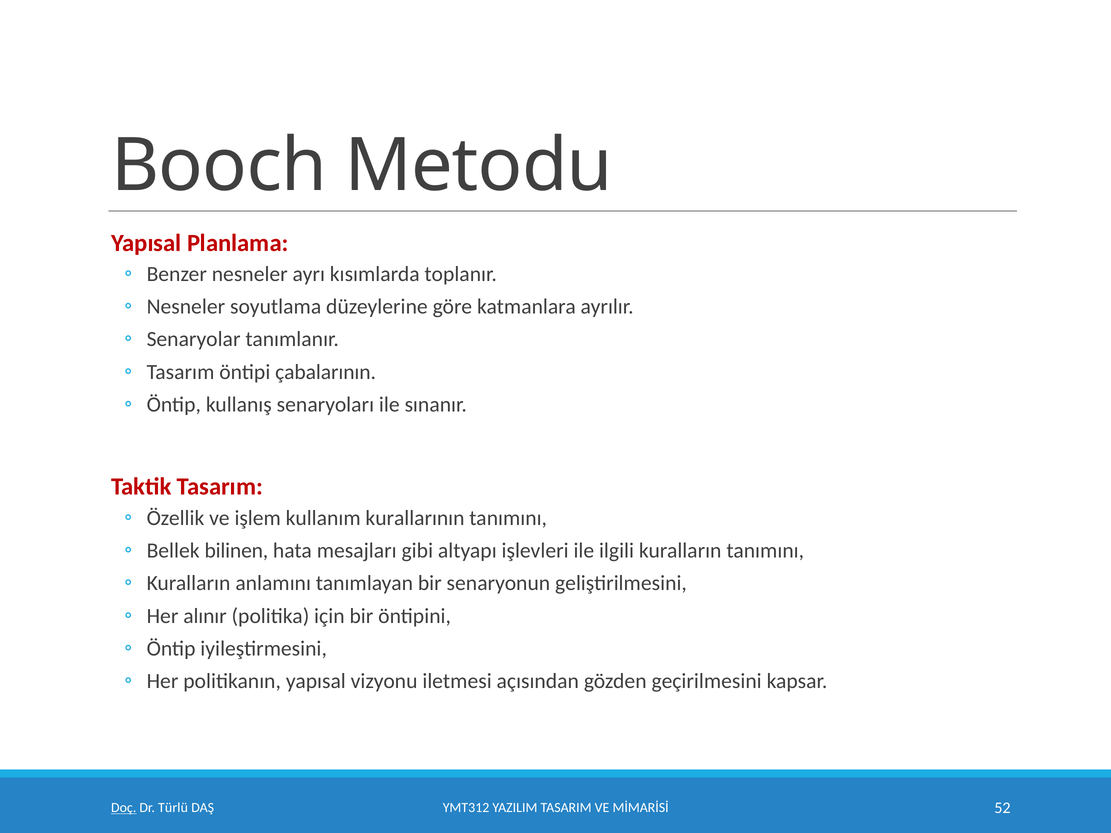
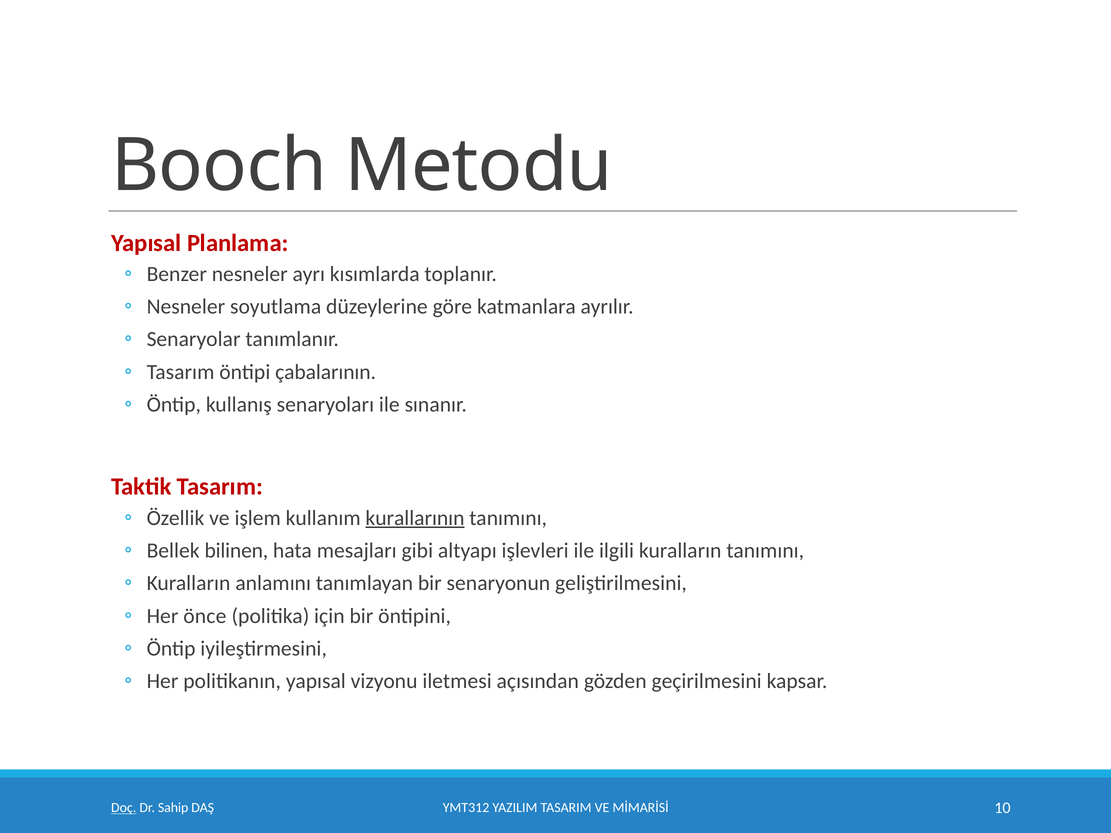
kurallarının underline: none -> present (415, 518)
alınır: alınır -> önce (205, 616)
Türlü: Türlü -> Sahip (173, 808)
52: 52 -> 10 (1002, 808)
